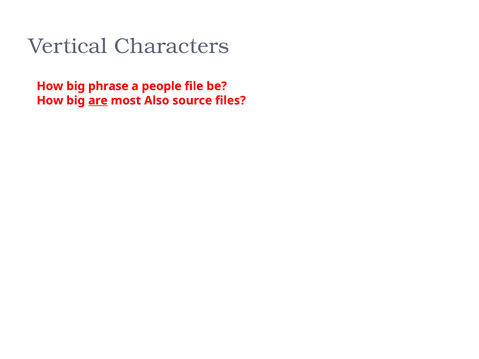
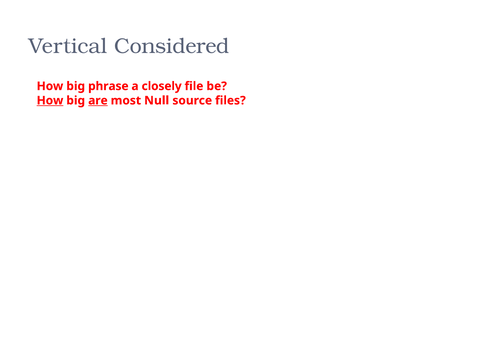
Characters: Characters -> Considered (172, 46)
people: people -> closely (162, 86)
How underline: none -> present (50, 101)
Also: Also -> Null (157, 101)
